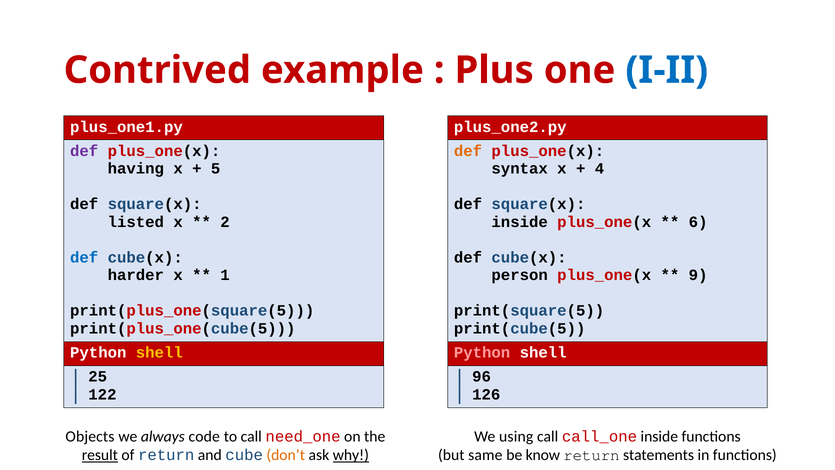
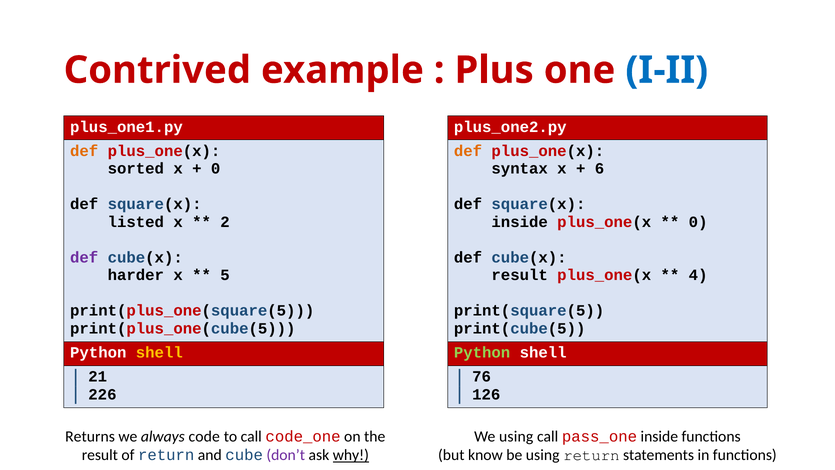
def colour: purple -> orange (84, 151)
having: having -> sorted (136, 169)
5: 5 -> 0 (216, 169)
4: 4 -> 6 (600, 169)
6: 6 -> 0 (698, 222)
def colour: blue -> purple (84, 257)
1: 1 -> 5 (225, 275)
person: person -> result (520, 275)
9: 9 -> 4 (698, 275)
Python colour: pink -> light green (482, 352)
25: 25 -> 21 (98, 376)
96: 96 -> 76 (482, 376)
122: 122 -> 226 (102, 394)
Objects: Objects -> Returns (90, 436)
need_one: need_one -> code_one (303, 436)
call_one: call_one -> pass_one (599, 436)
result underline: present -> none (100, 455)
don’t colour: orange -> purple (286, 455)
same: same -> know (485, 455)
be know: know -> using (543, 455)
